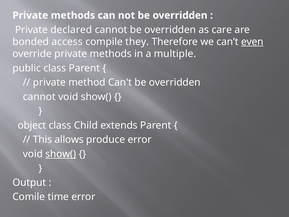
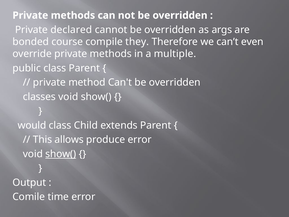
care: care -> args (222, 30)
access: access -> course (67, 42)
even underline: present -> none (252, 42)
cannot: cannot -> classes (39, 97)
object: object -> would (32, 125)
